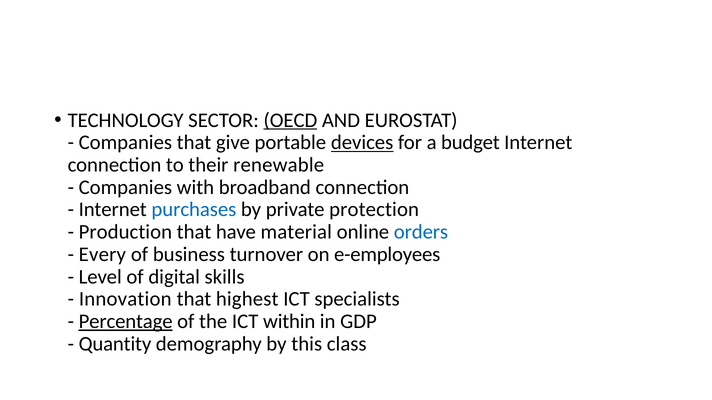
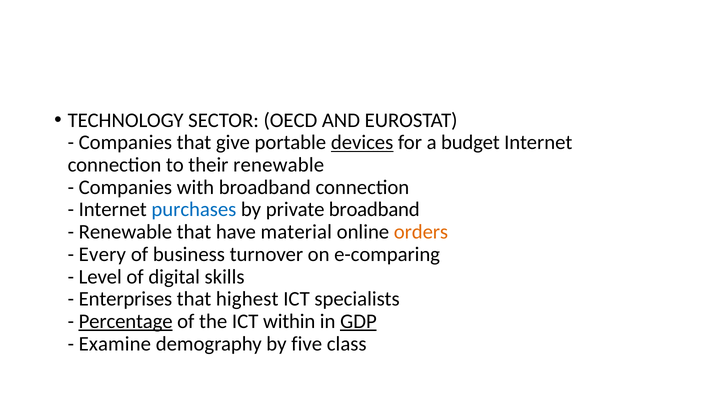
OECD underline: present -> none (290, 120)
private protection: protection -> broadband (374, 210)
Production: Production -> Renewable (125, 232)
orders colour: blue -> orange (421, 232)
e-employees: e-employees -> e-comparing (387, 255)
Innovation: Innovation -> Enterprises (125, 299)
GDP underline: none -> present (358, 322)
Quantity: Quantity -> Examine (115, 344)
this: this -> five (307, 344)
